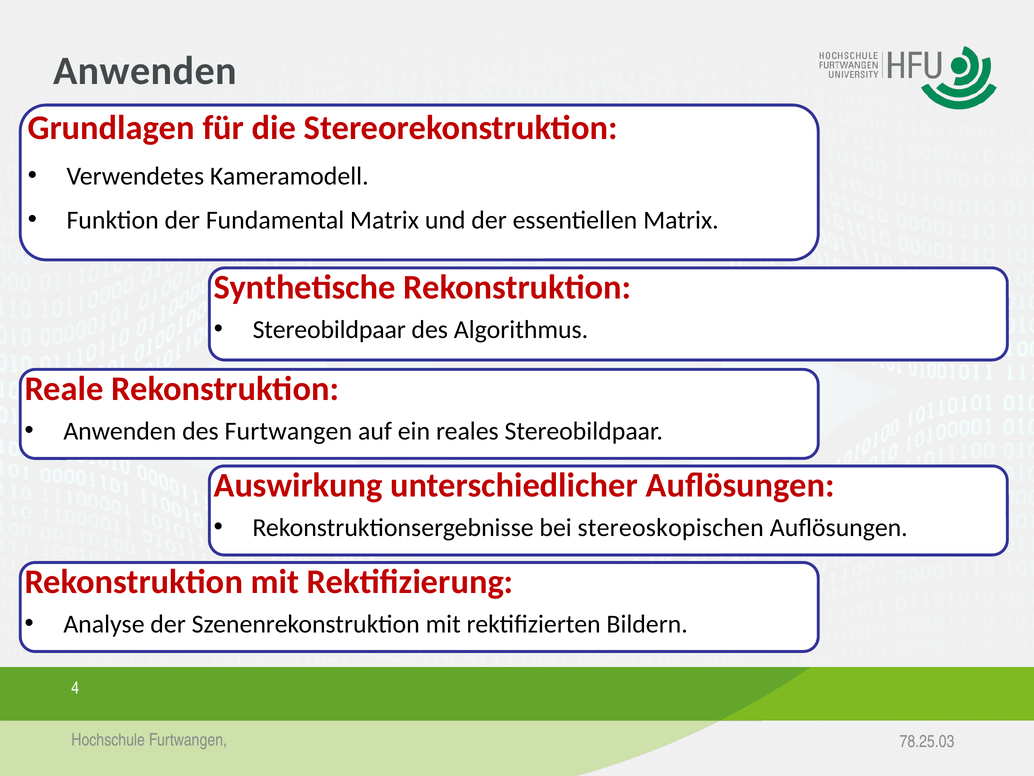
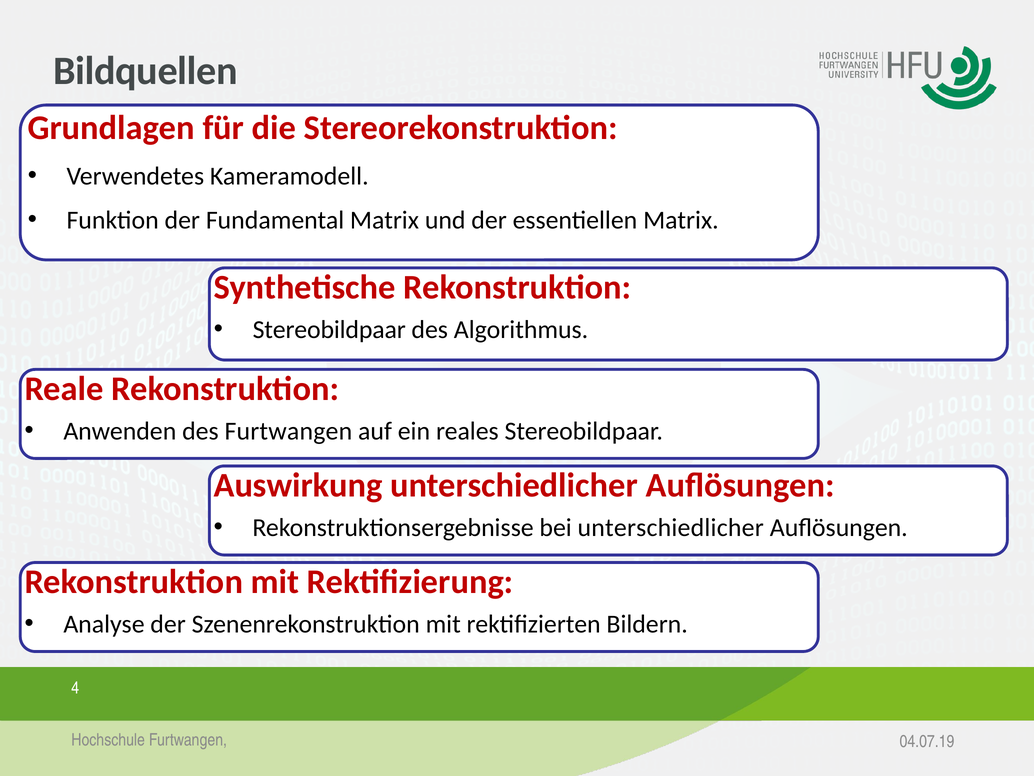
Anwenden: Anwenden -> Bildquellen (145, 71)
bei stereoskopischen: stereoskopischen -> unterschiedlicher (671, 527)
78.25.03: 78.25.03 -> 04.07.19 (927, 741)
